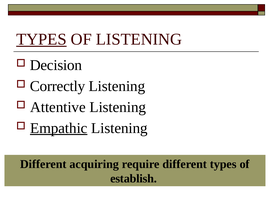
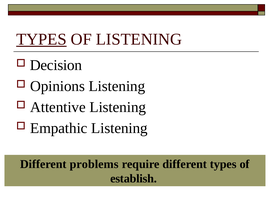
Correctly: Correctly -> Opinions (57, 86)
Empathic underline: present -> none (59, 128)
acquiring: acquiring -> problems (94, 165)
